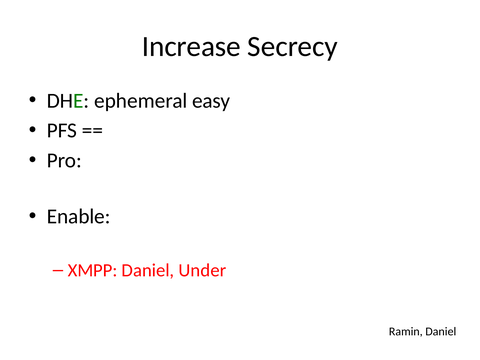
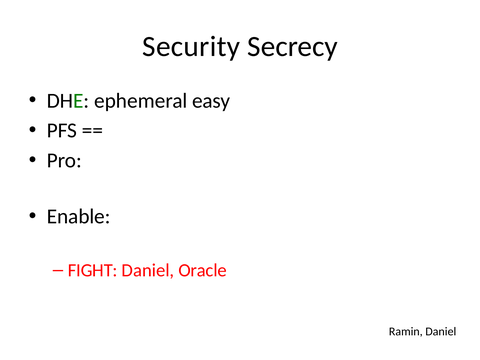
Increase: Increase -> Security (191, 46)
XMPP: XMPP -> FIGHT (93, 270)
Under: Under -> Oracle (203, 270)
